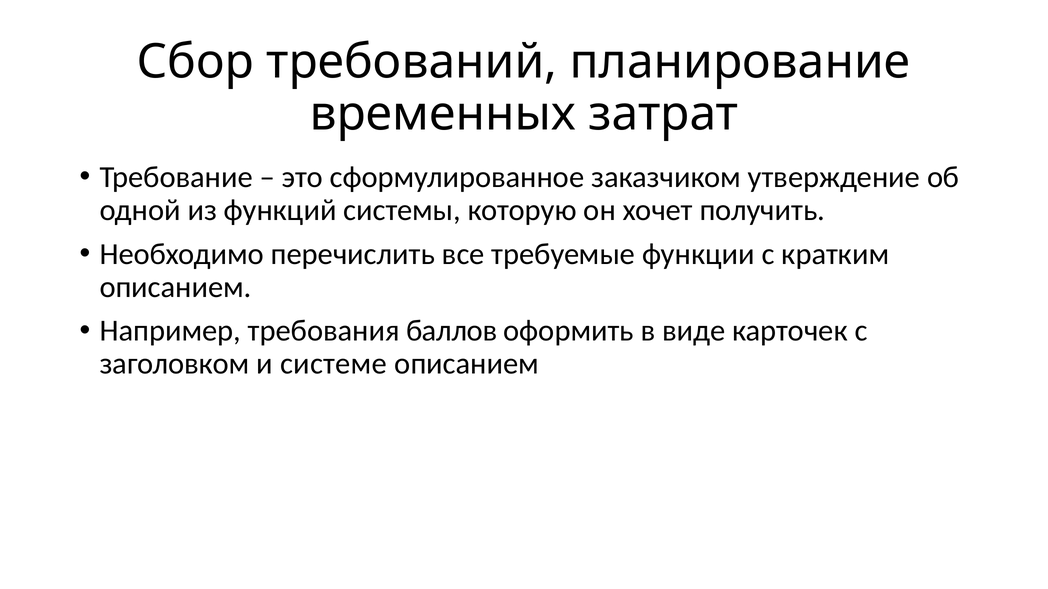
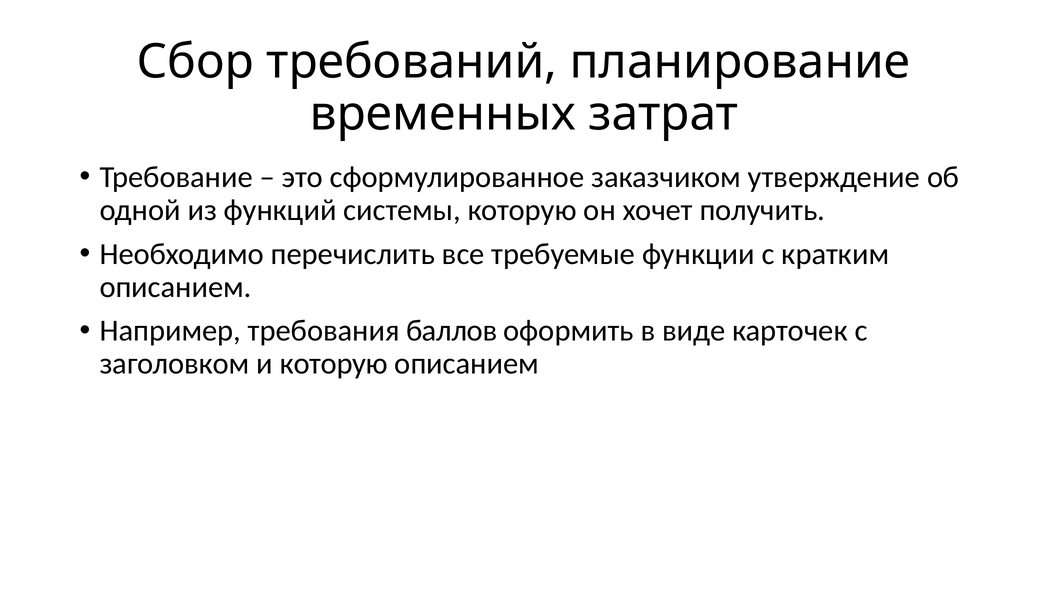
и системе: системе -> которую (334, 364)
